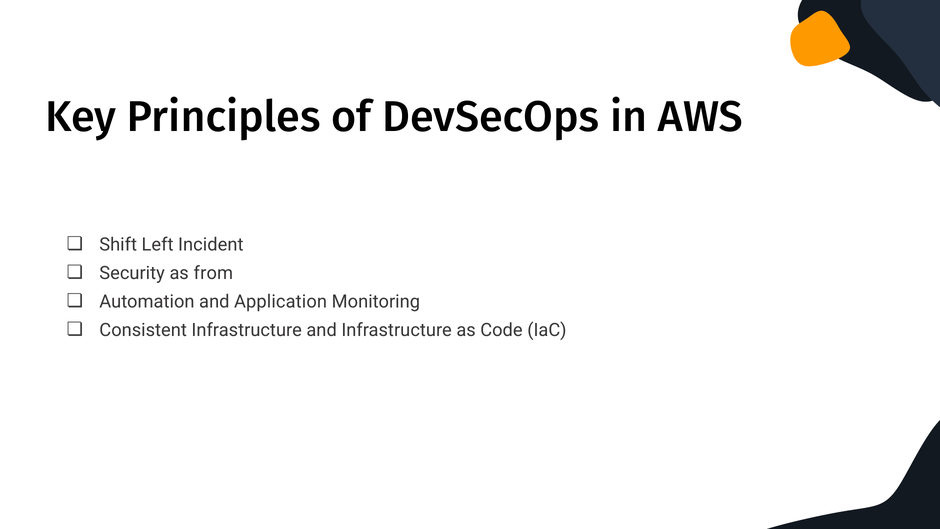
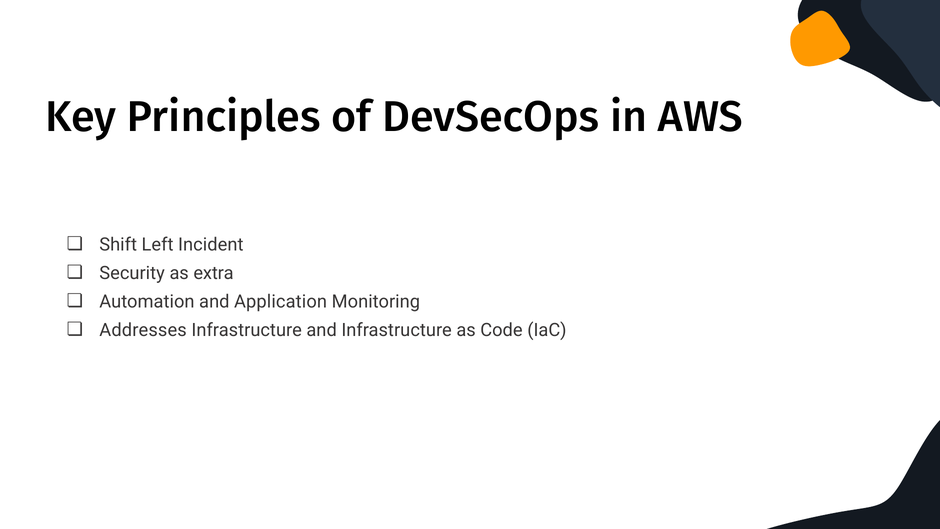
from: from -> extra (214, 273)
Consistent: Consistent -> Addresses (143, 330)
